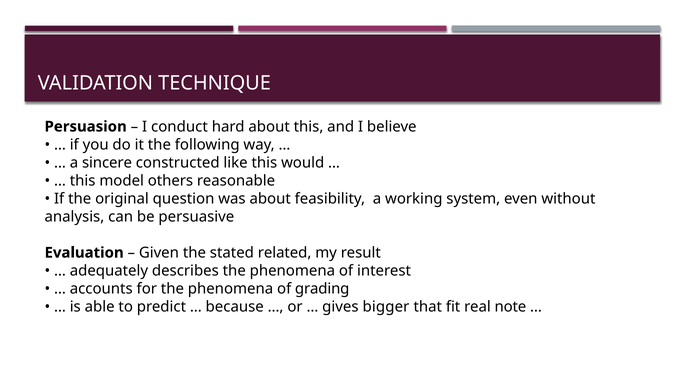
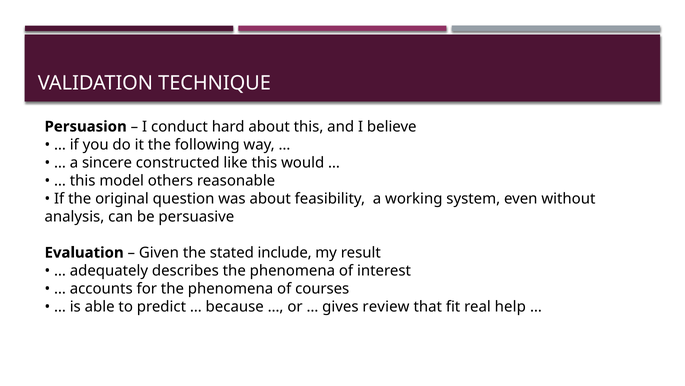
related: related -> include (285, 252)
grading: grading -> courses (322, 288)
bigger: bigger -> review (386, 306)
note: note -> help (510, 306)
